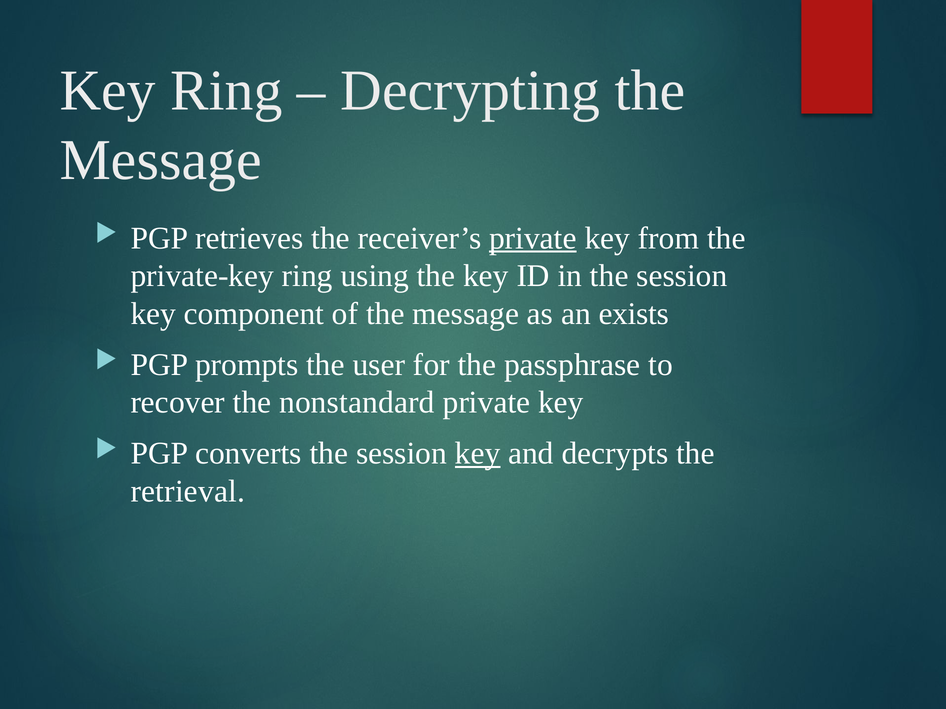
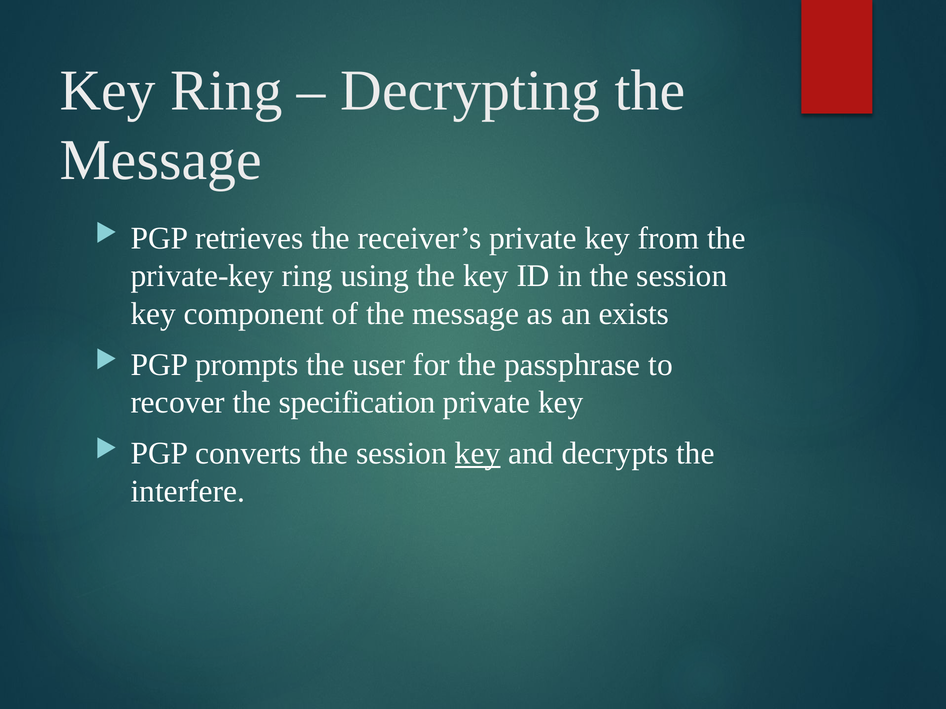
private underline: present -> none (533, 238)
nonstandard: nonstandard -> specification (357, 403)
retrieval: retrieval -> interfere (188, 492)
